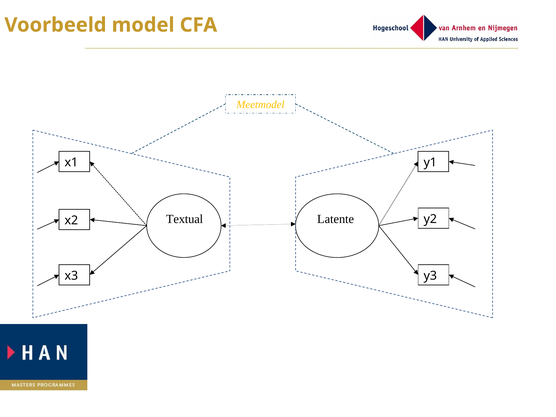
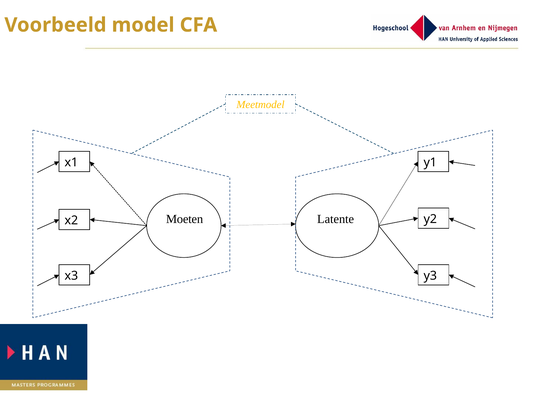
Textual: Textual -> Moeten (185, 219)
